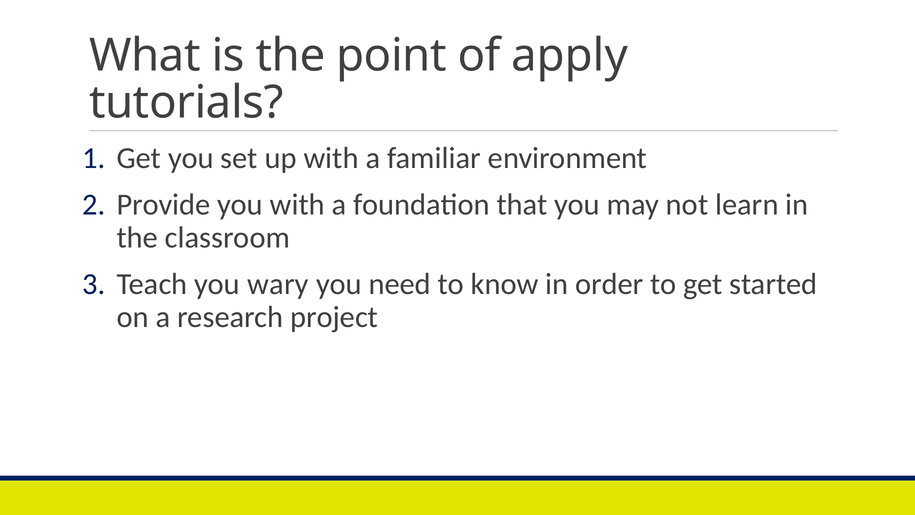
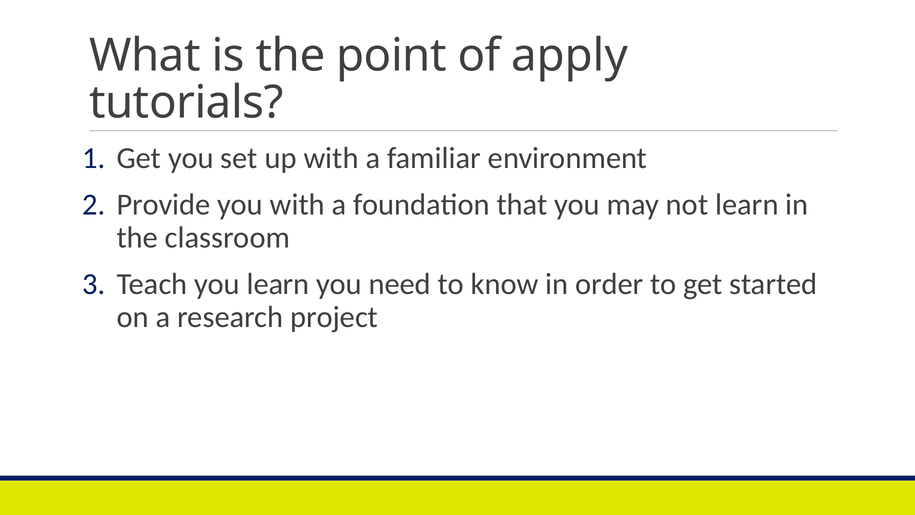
you wary: wary -> learn (278, 284)
